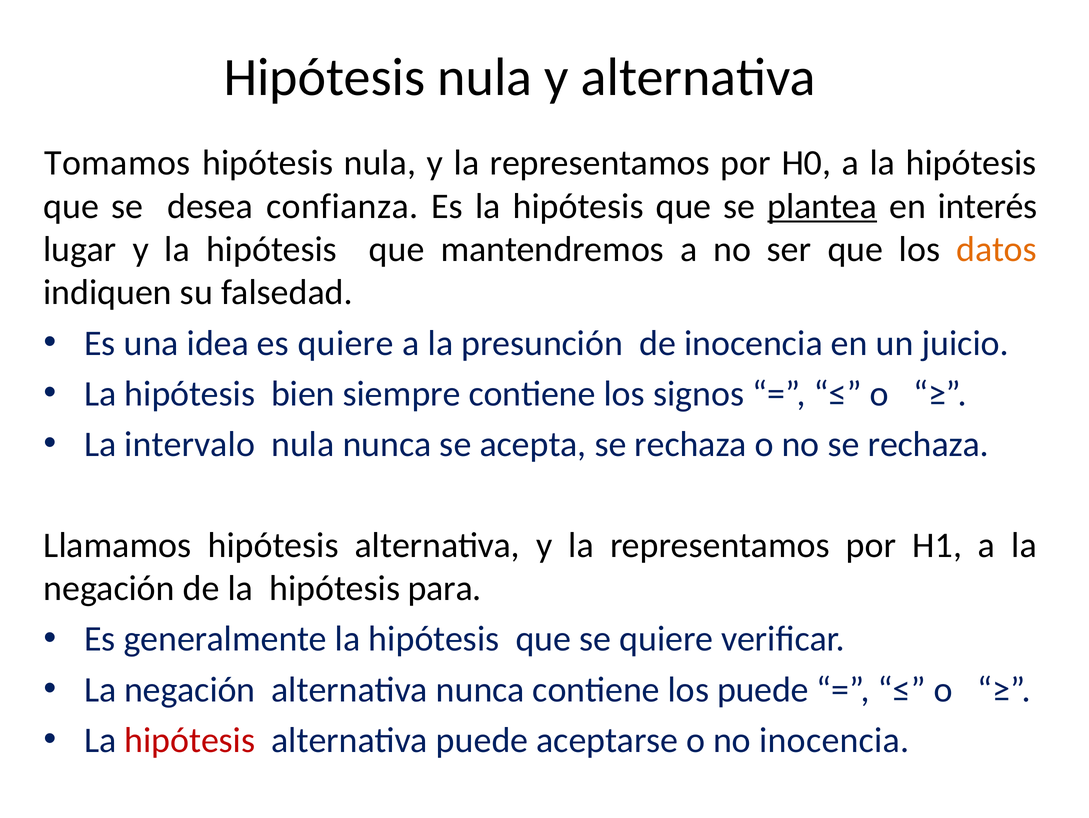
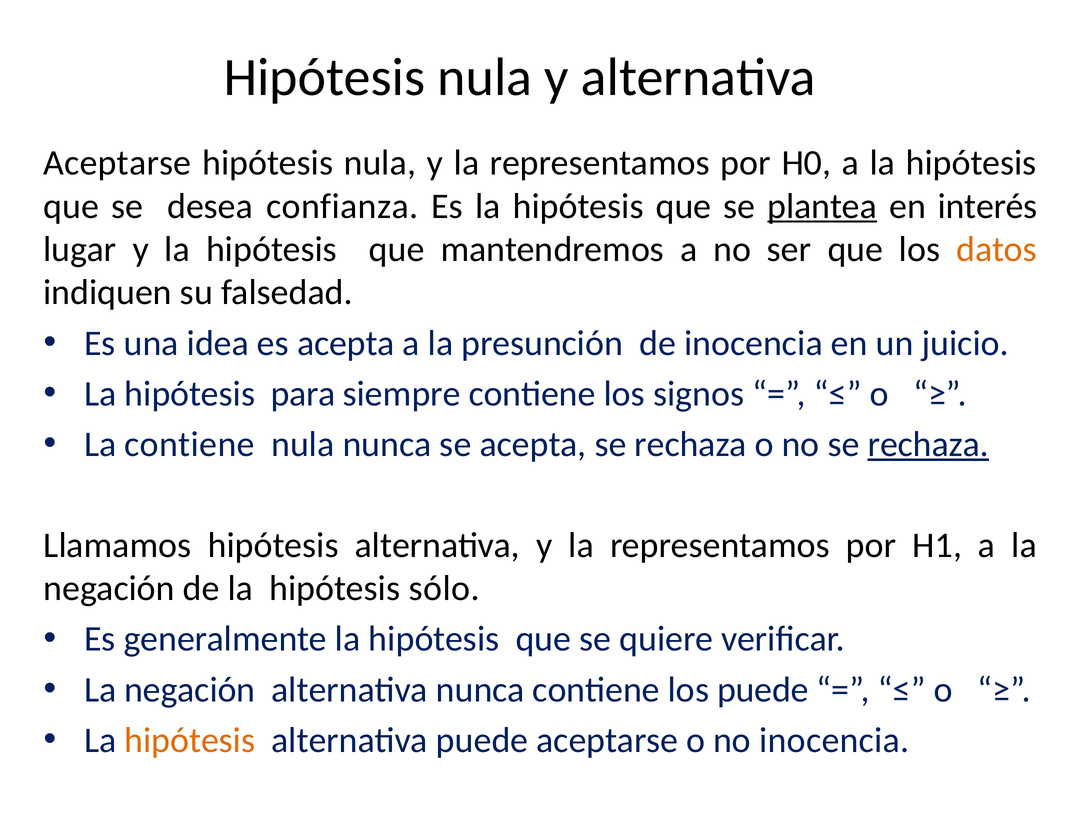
Tomamos: Tomamos -> Aceptarse (117, 163)
es quiere: quiere -> acepta (346, 343)
bien: bien -> para (303, 393)
La intervalo: intervalo -> contiene (189, 444)
rechaza underline: none -> present (928, 444)
para: para -> sólo (444, 588)
hipótesis colour: red -> orange (190, 740)
